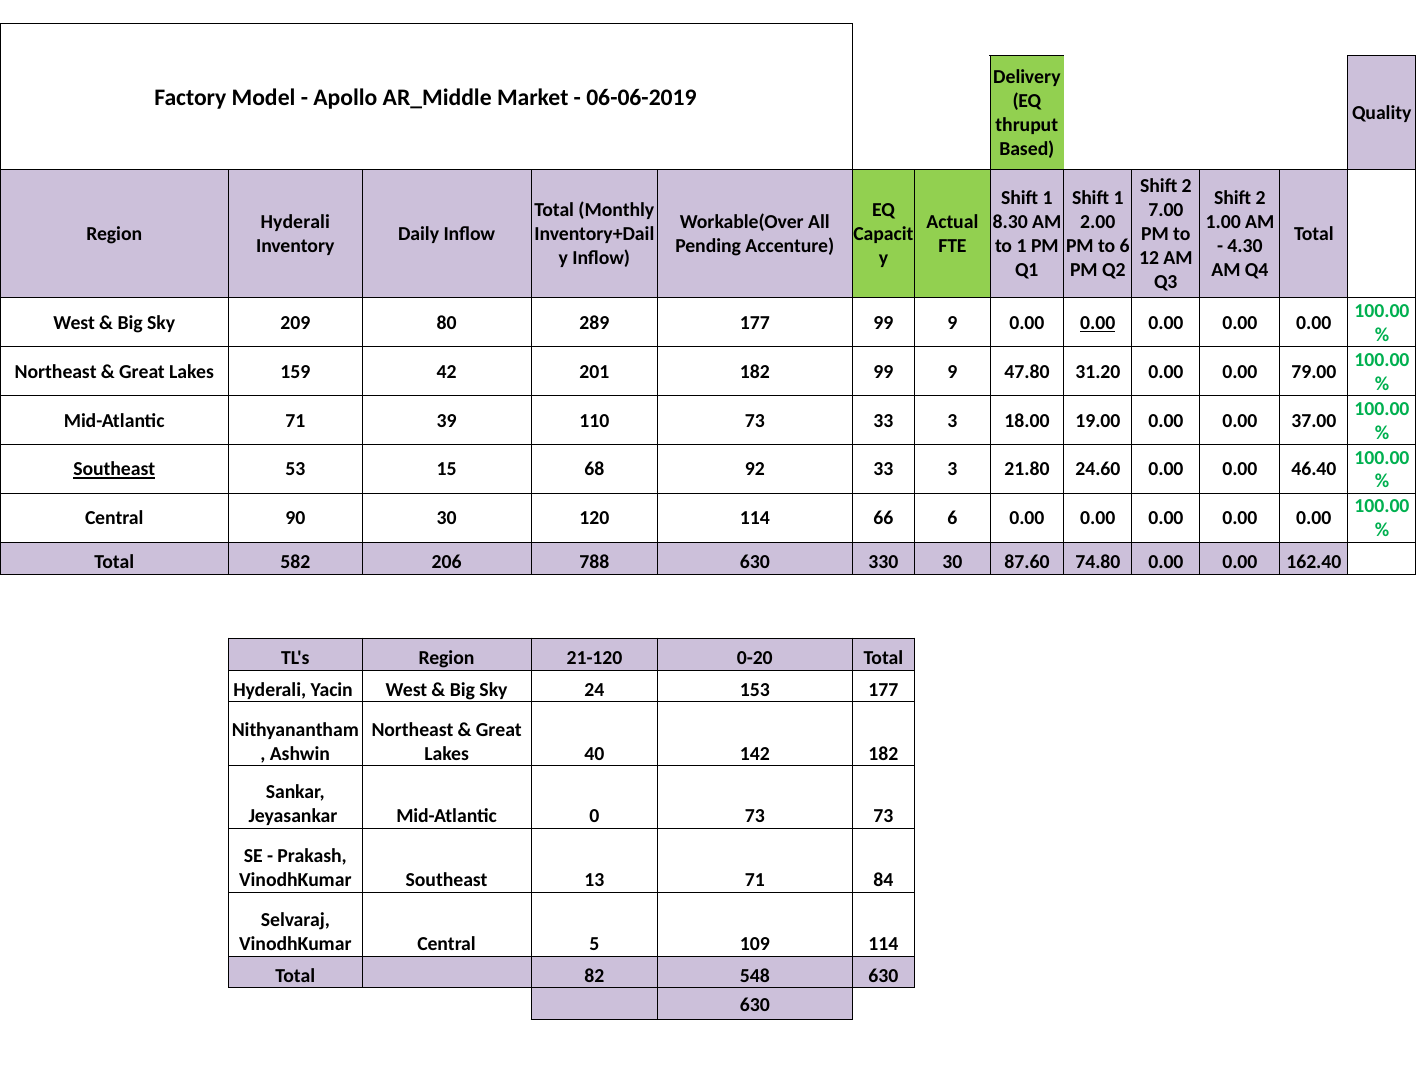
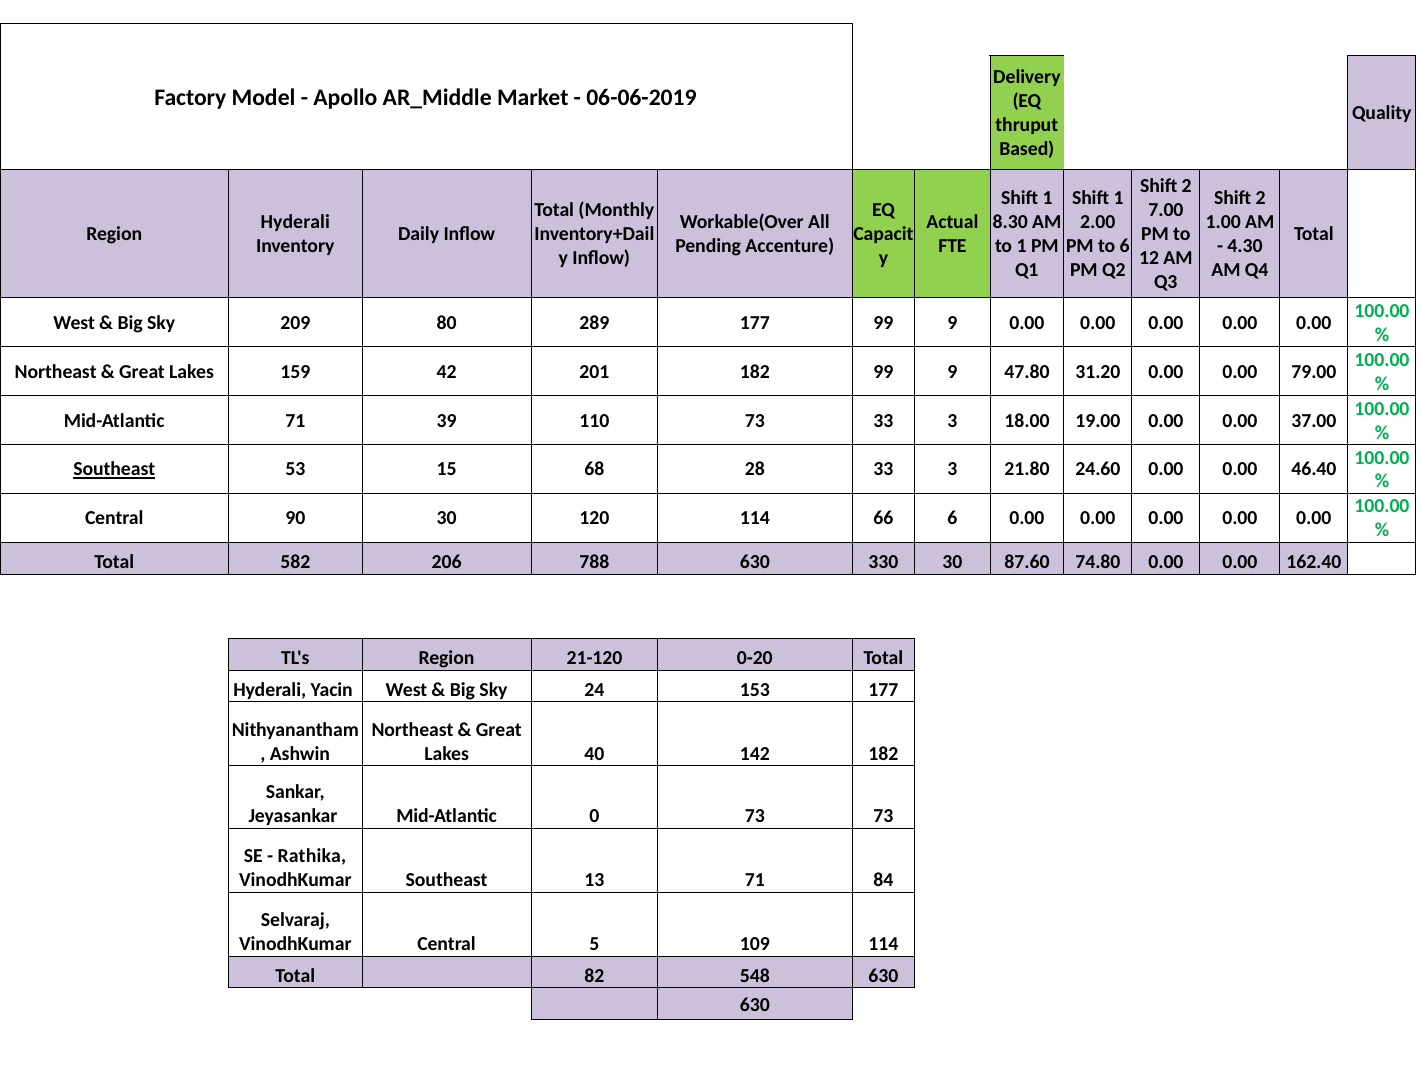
0.00 underline: present -> none (1098, 323)
92: 92 -> 28 (755, 469)
Prakash: Prakash -> Rathika (312, 856)
